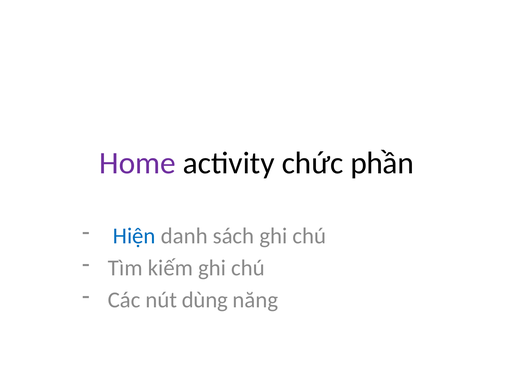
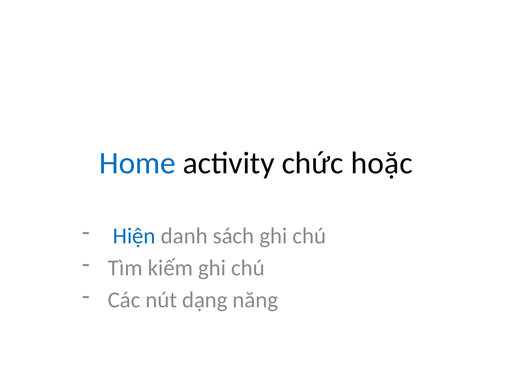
Home colour: purple -> blue (138, 163)
phần: phần -> hoặc (382, 163)
dùng: dùng -> dạng (205, 300)
